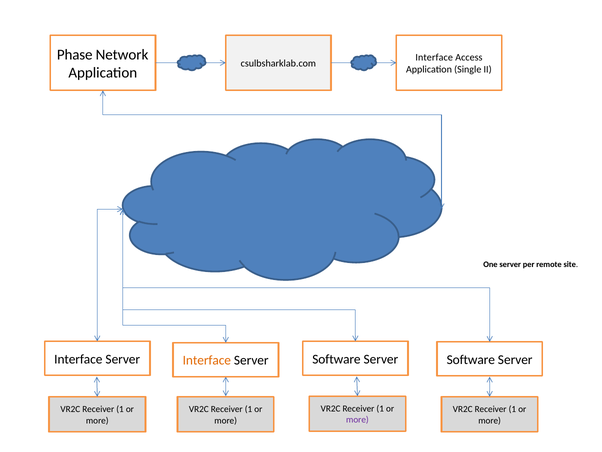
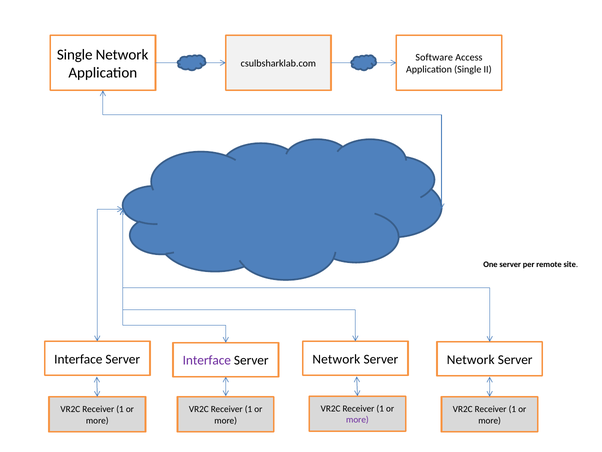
Phase: Phase -> Single (75, 55)
Interface: Interface -> Software (434, 57)
Interface colour: orange -> purple (207, 360)
Software: Software -> Network (336, 359)
Software: Software -> Network (471, 359)
